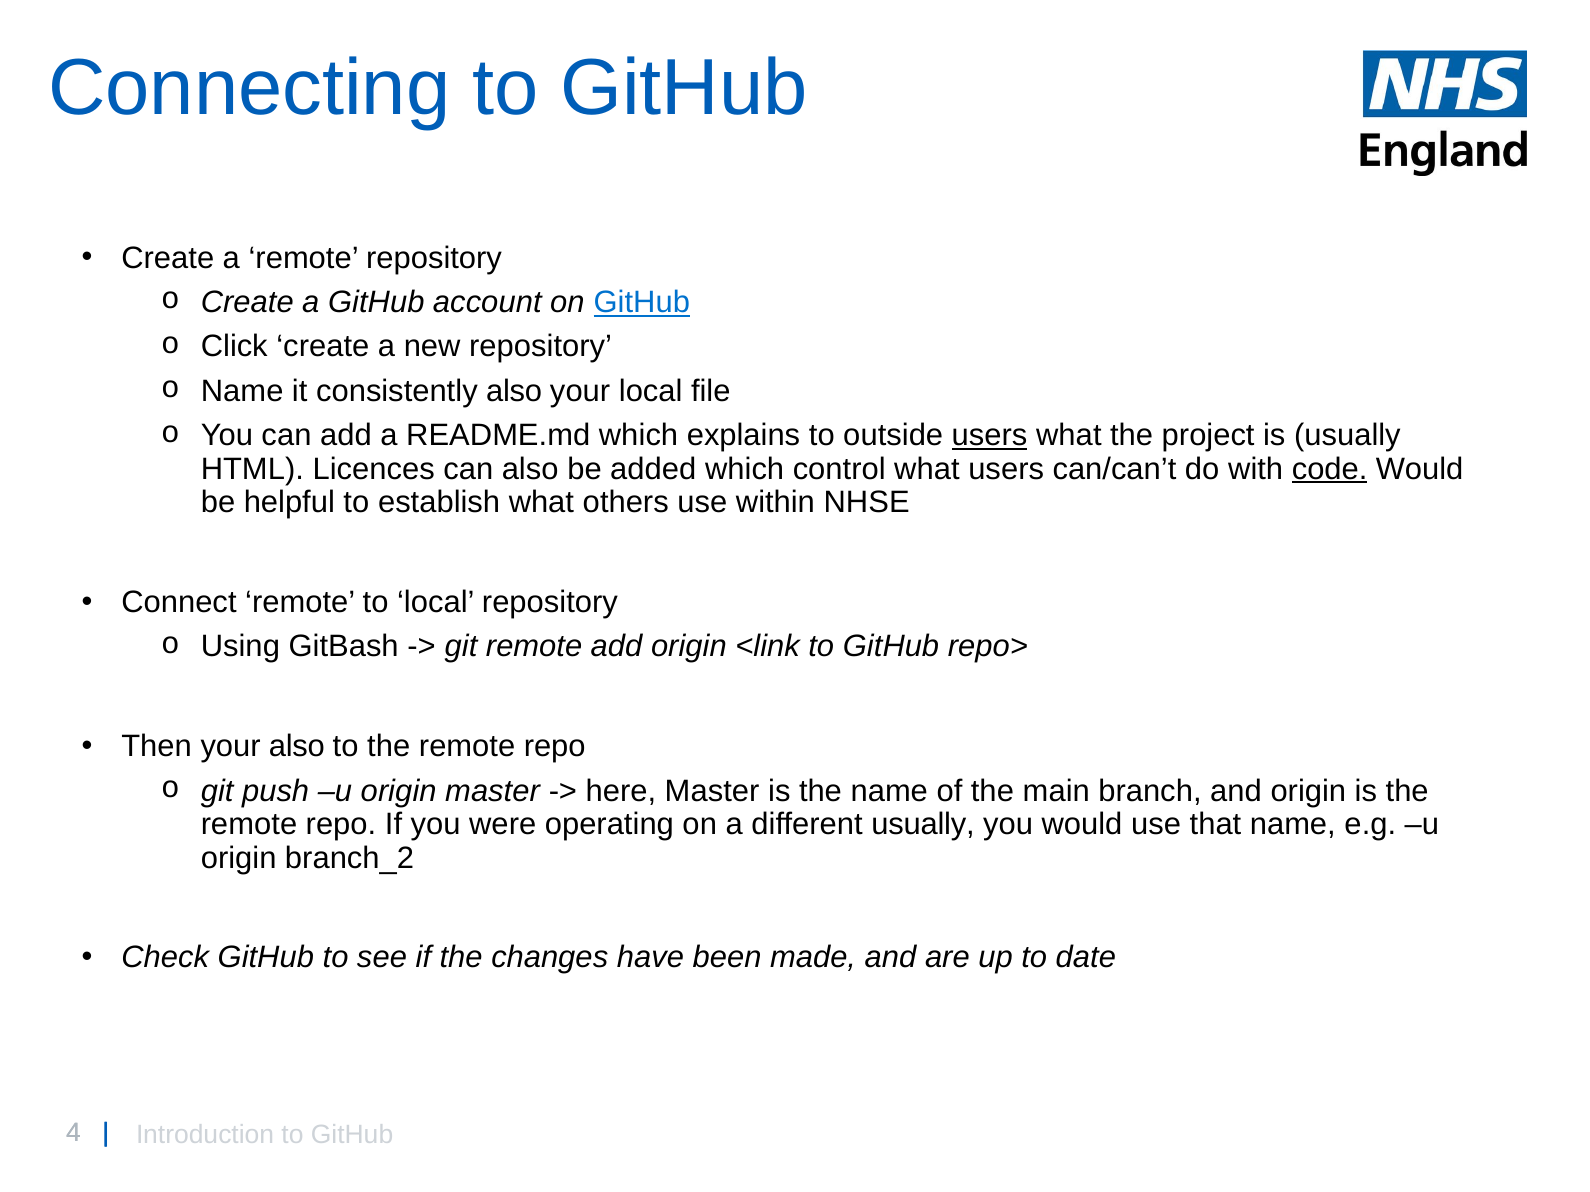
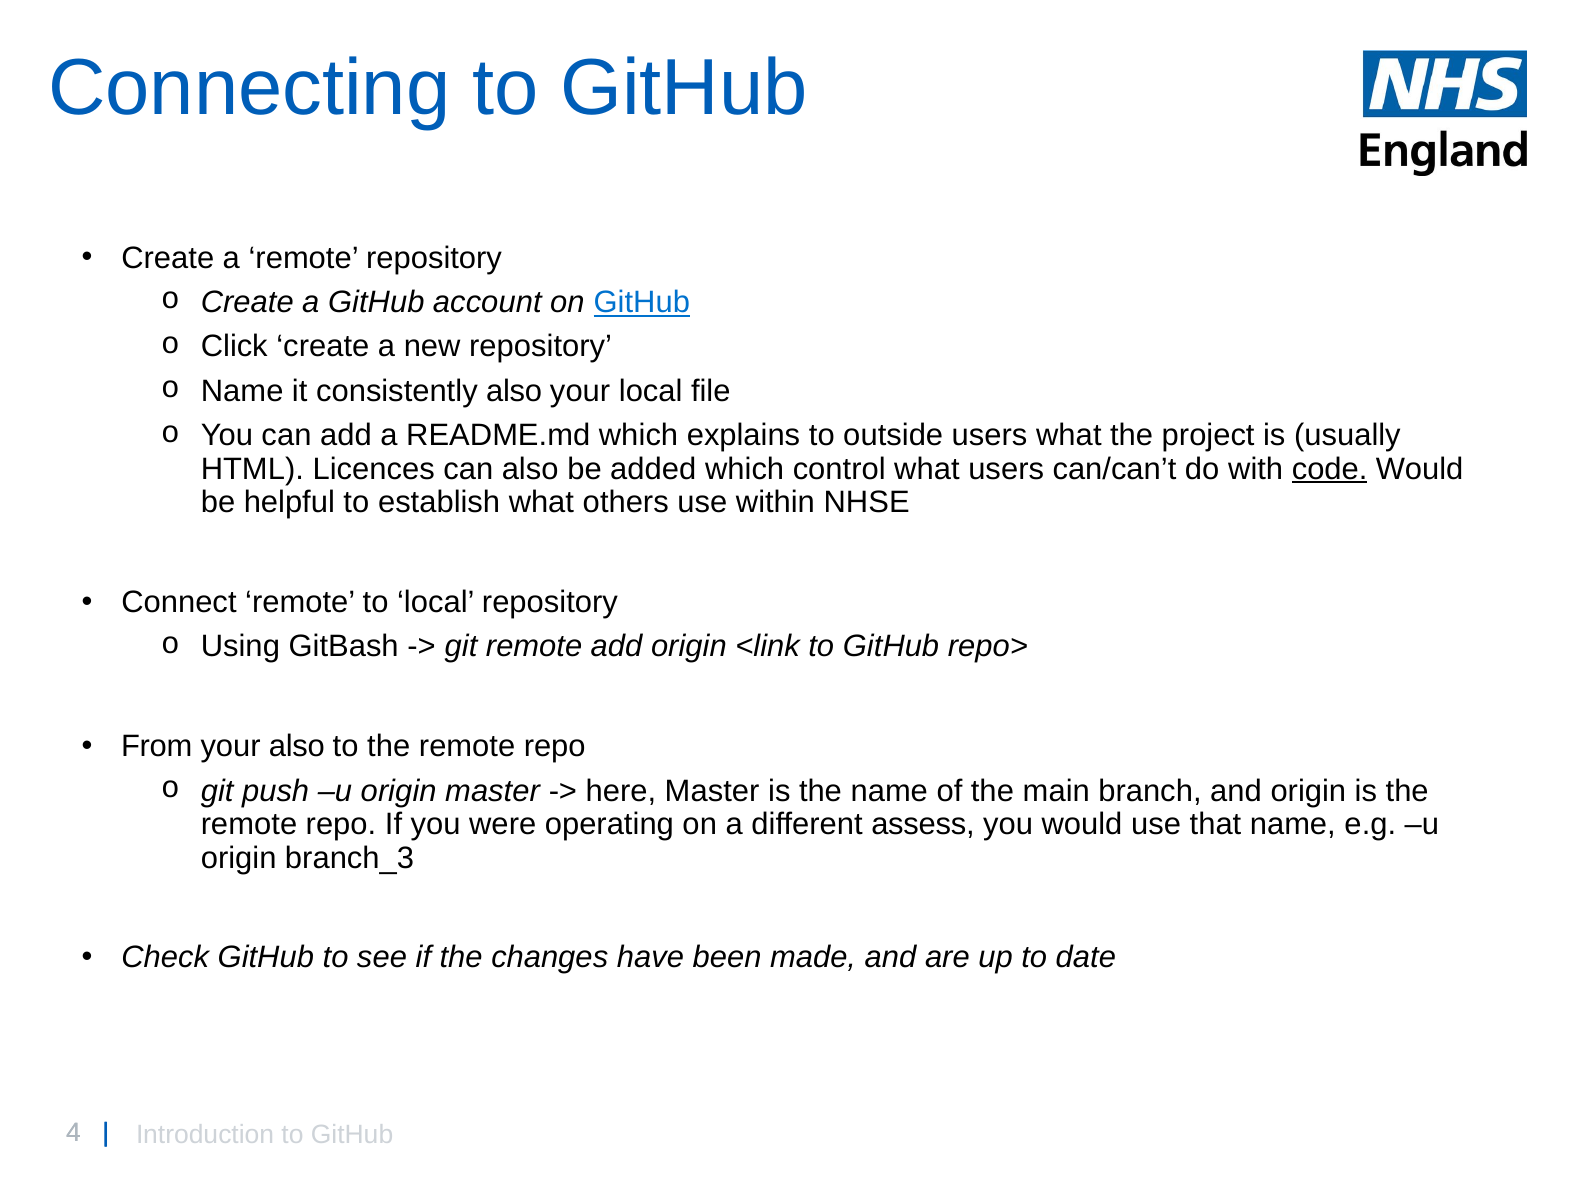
users underline: present -> none (990, 436)
Then: Then -> From (157, 747)
different usually: usually -> assess (923, 825)
branch_2: branch_2 -> branch_3 (350, 858)
